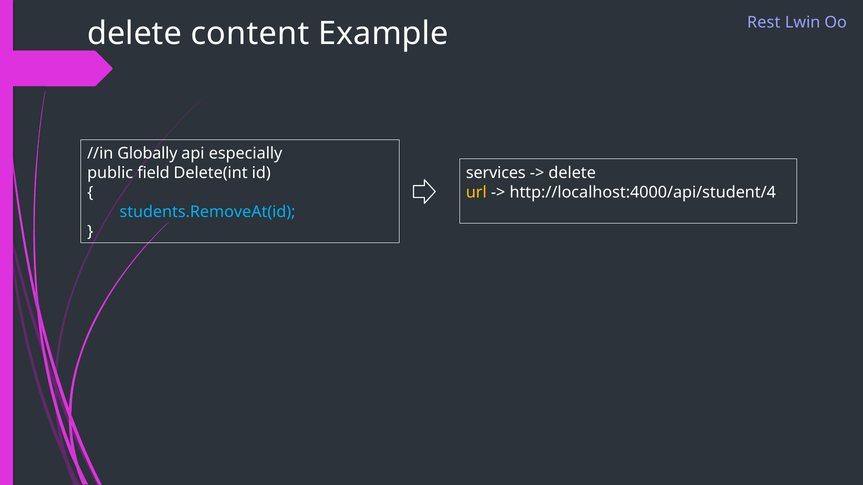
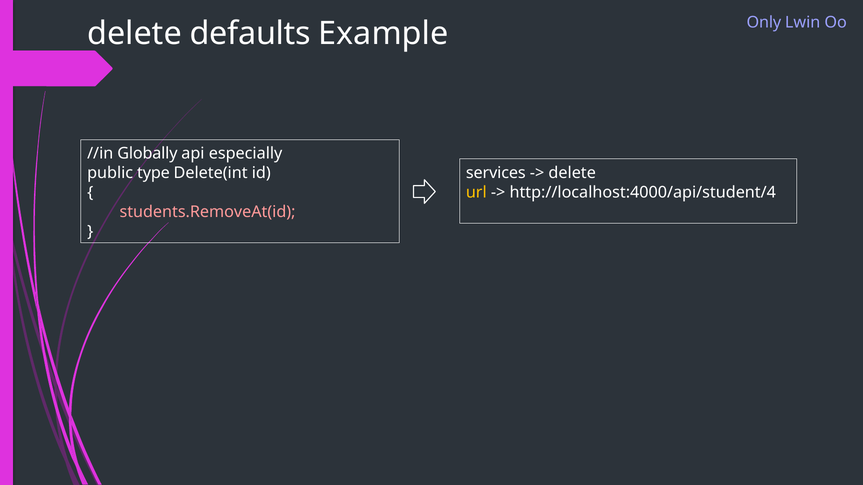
content: content -> defaults (250, 34)
Rest: Rest -> Only (764, 23)
field: field -> type (153, 173)
students.RemoveAt(id colour: light blue -> pink (208, 212)
